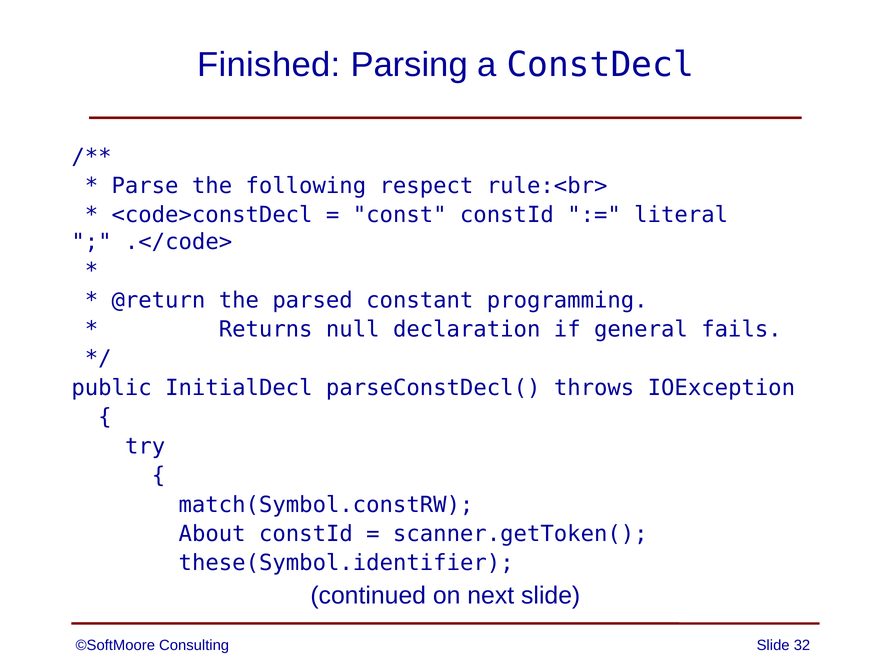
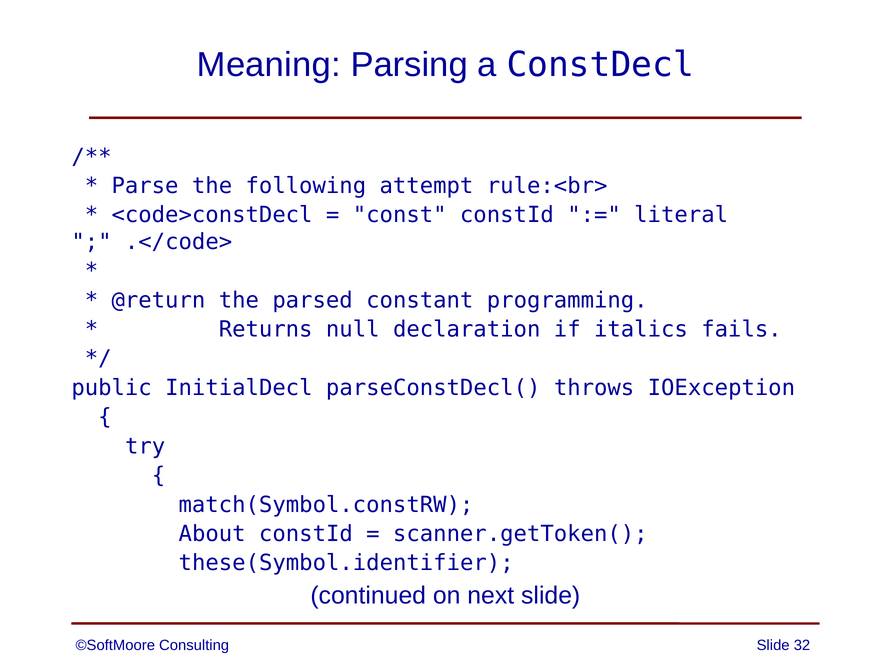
Finished: Finished -> Meaning (269, 65)
respect: respect -> attempt (426, 186)
general: general -> italics (641, 330)
